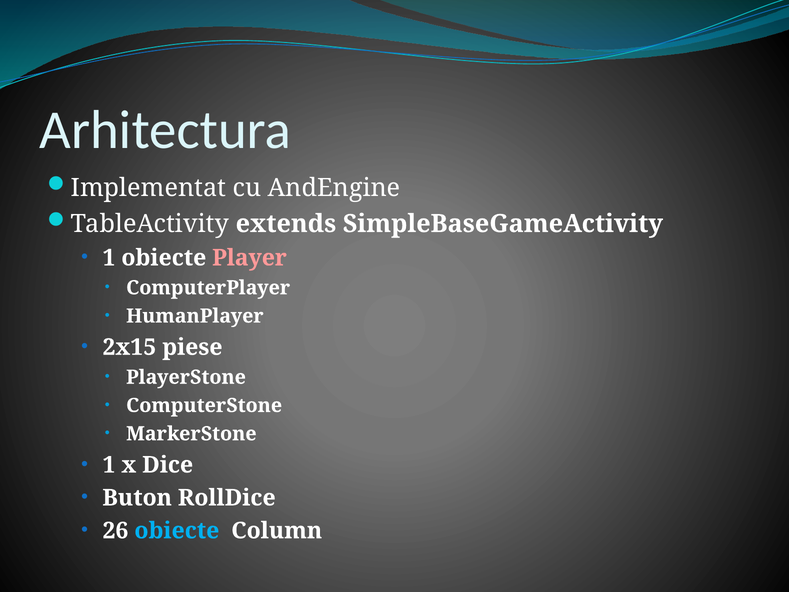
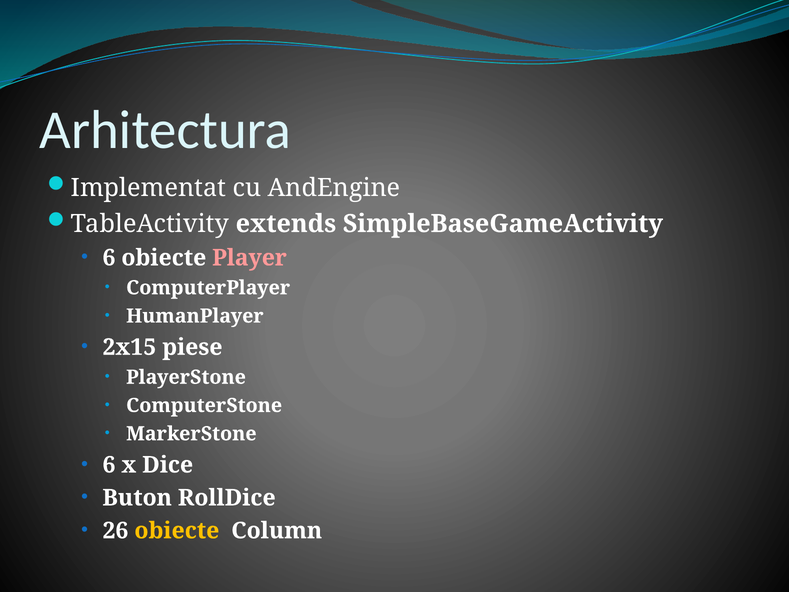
1: 1 -> 6 (109, 258)
1: 1 -> 6 (109, 465)
obiecte colour: light blue -> yellow (177, 530)
